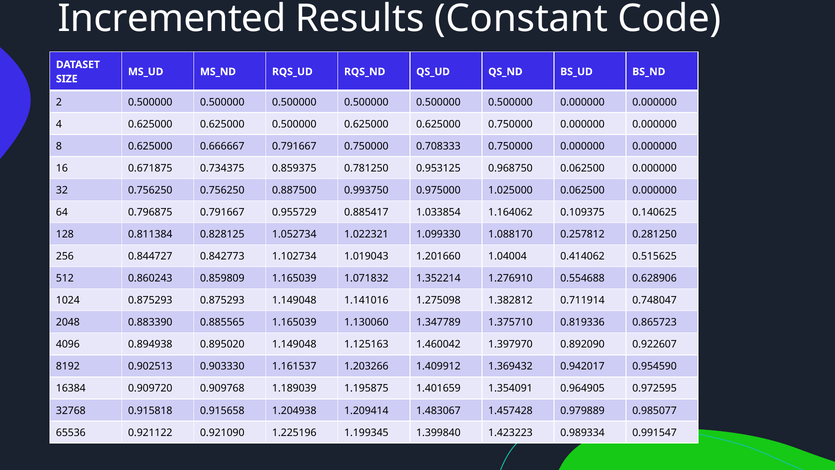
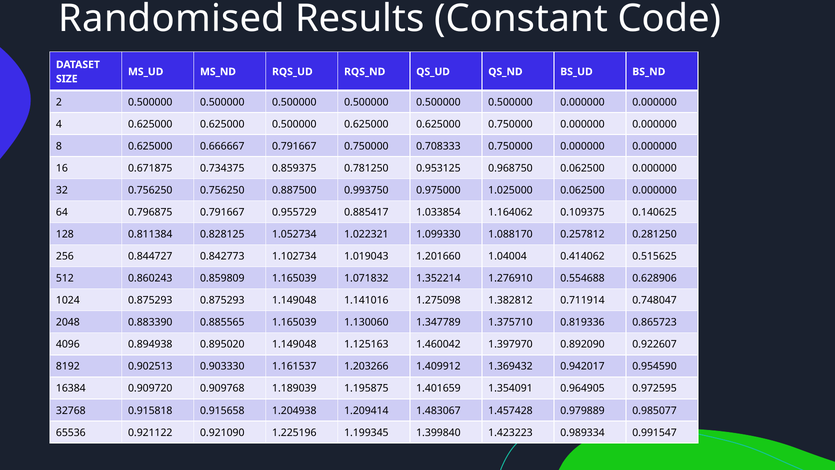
Incremented: Incremented -> Randomised (172, 18)
